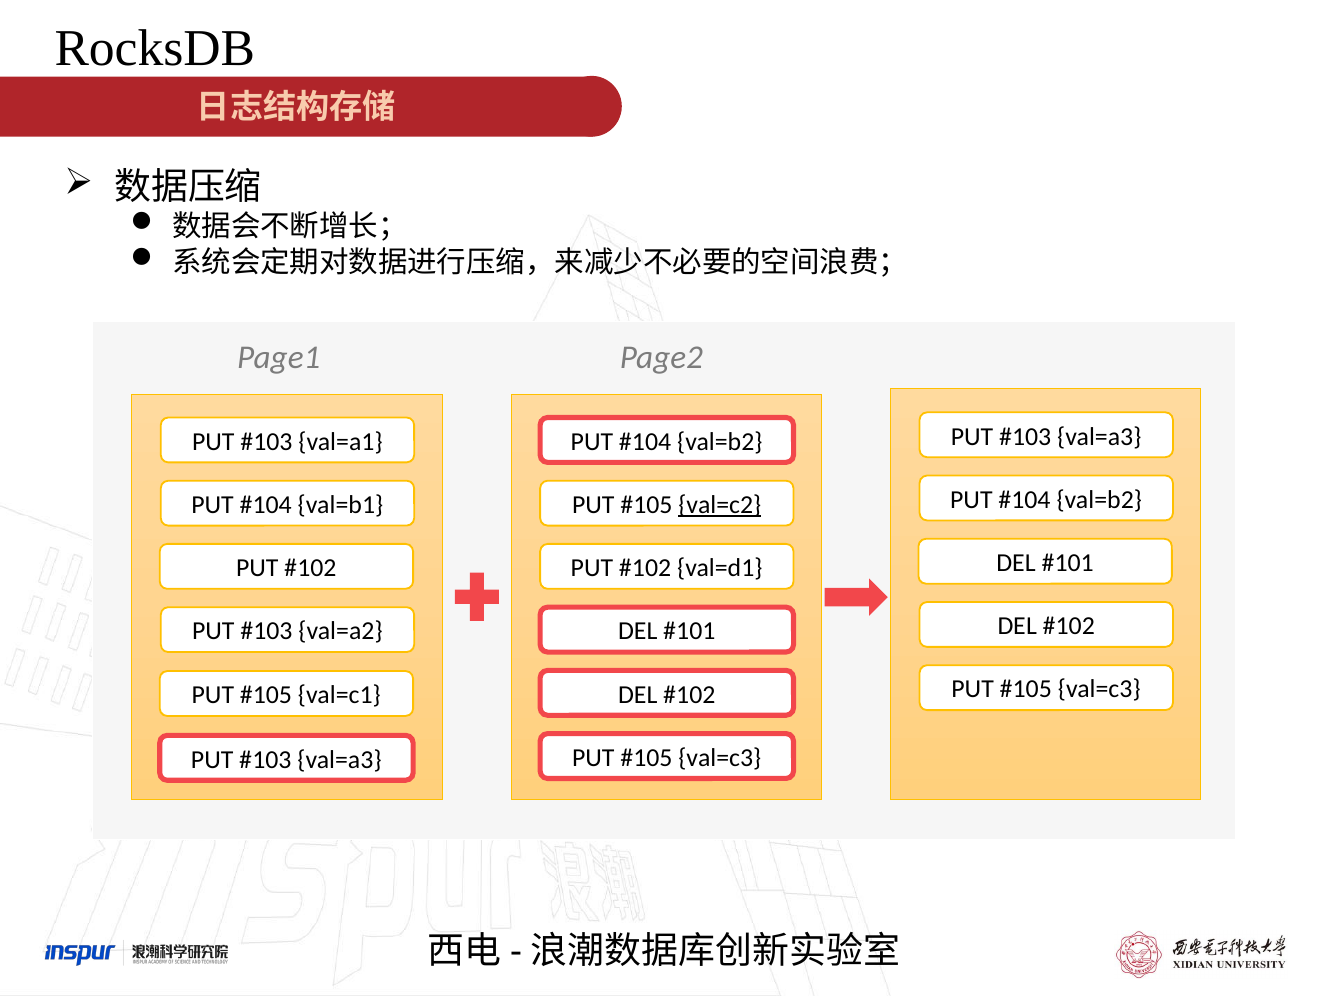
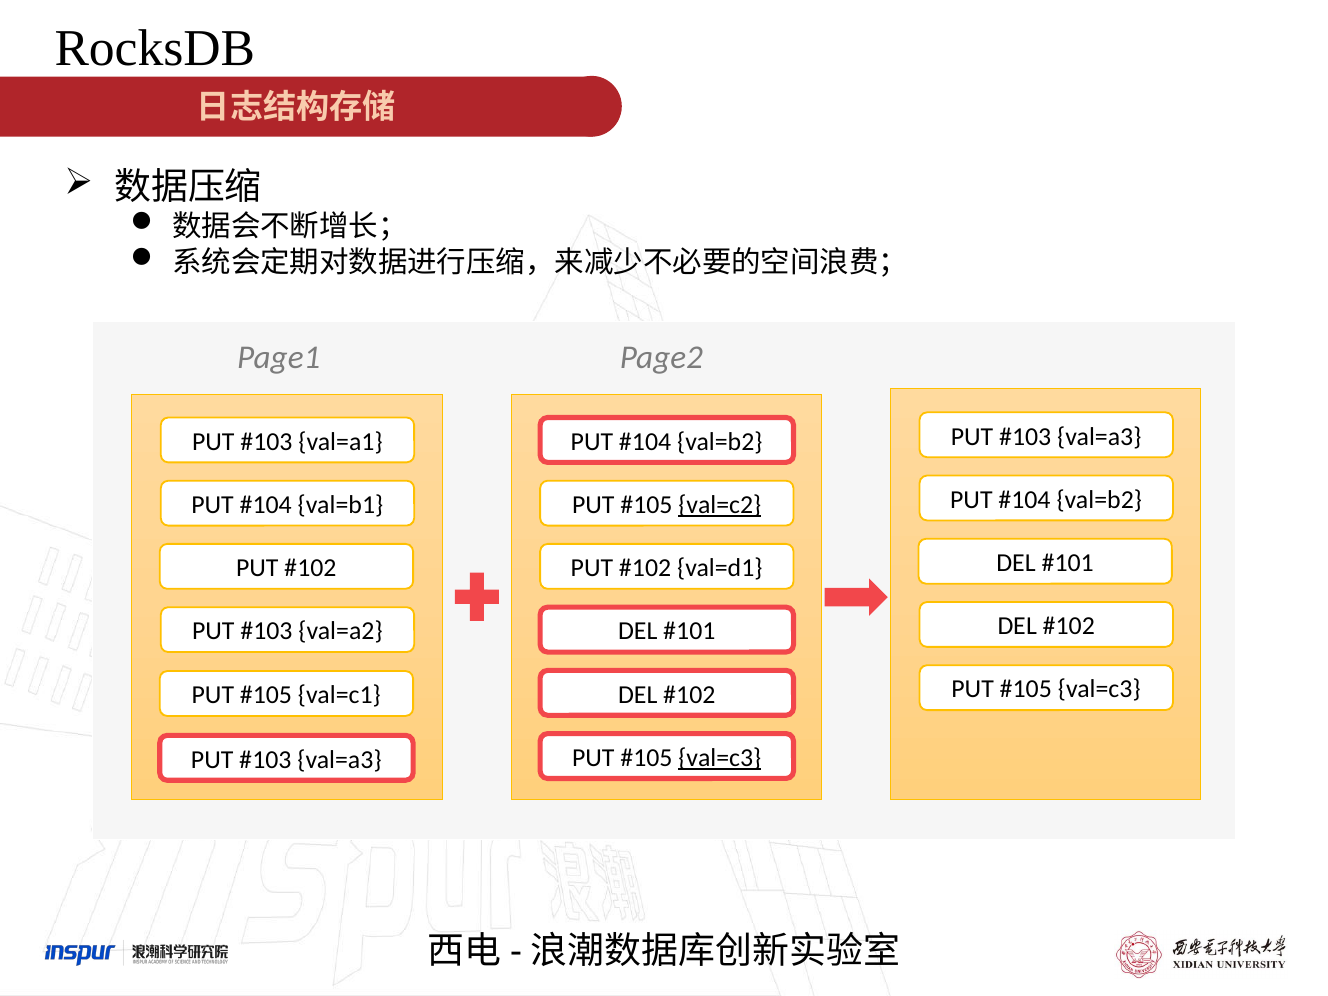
val=c3 underline: none -> present (720, 758)
